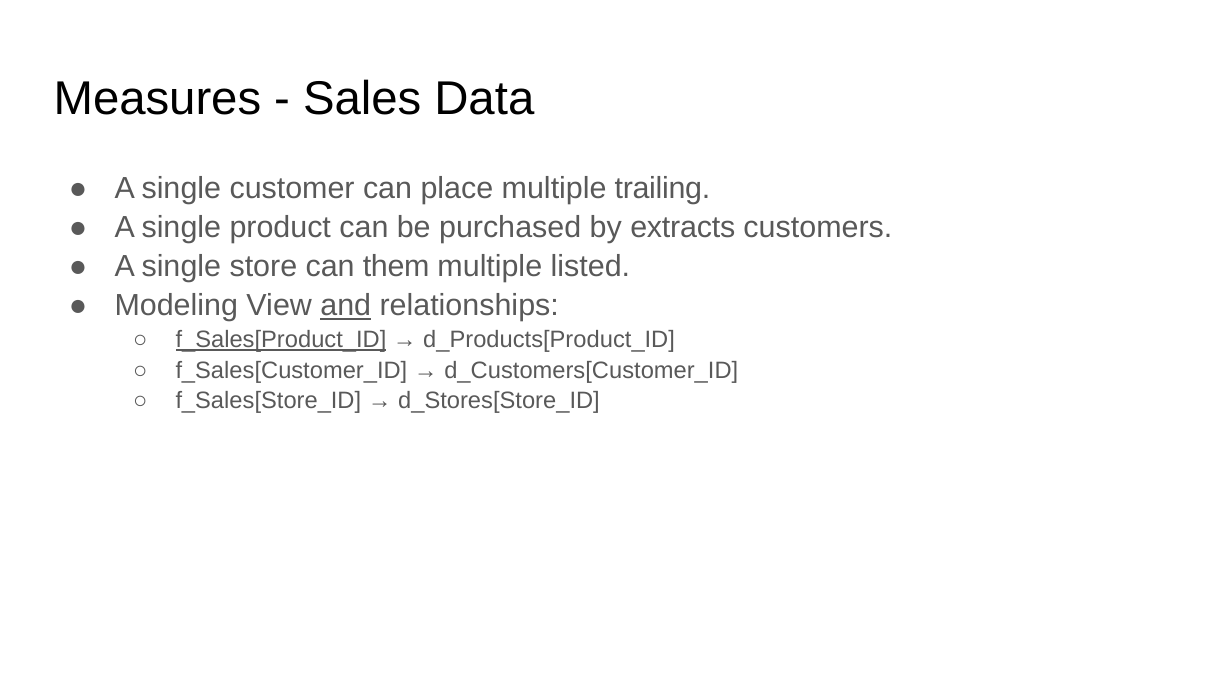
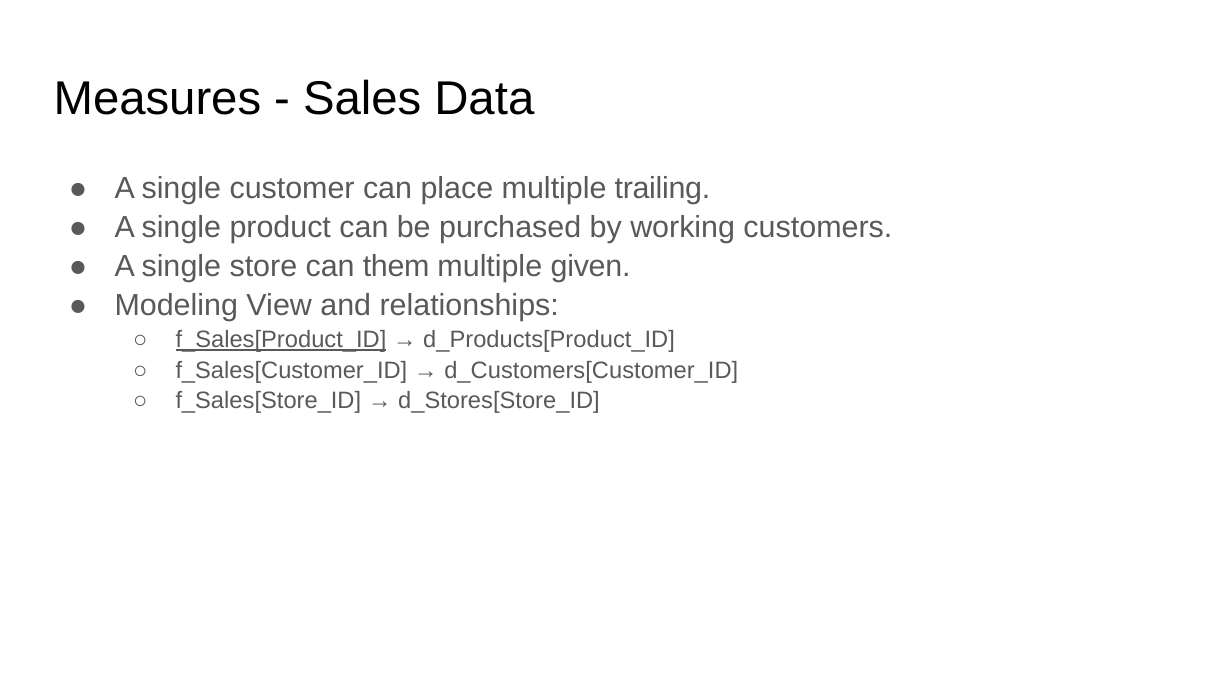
extracts: extracts -> working (683, 228)
listed: listed -> given (591, 267)
and underline: present -> none (346, 306)
